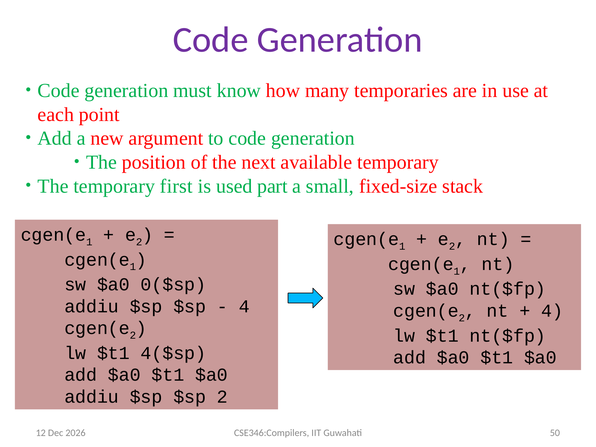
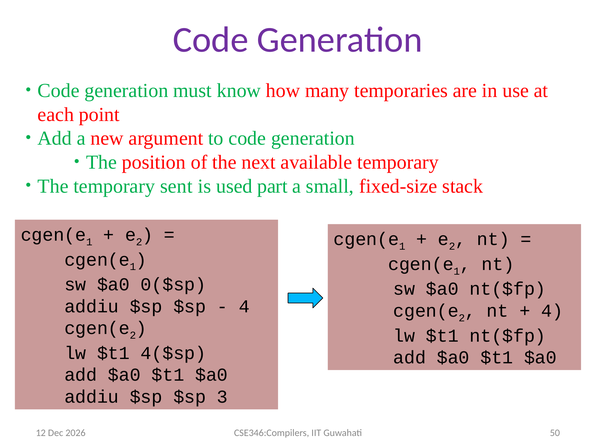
first: first -> sent (176, 186)
$sp 2: 2 -> 3 (222, 397)
